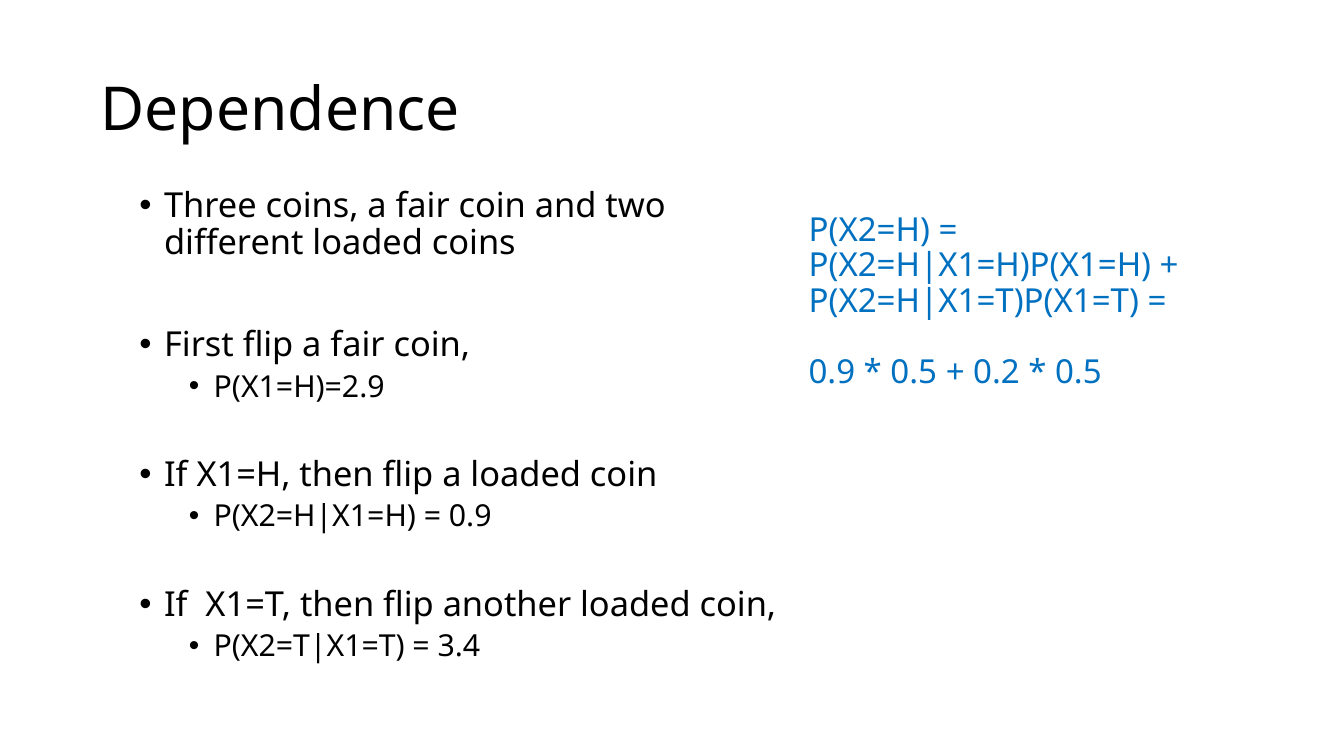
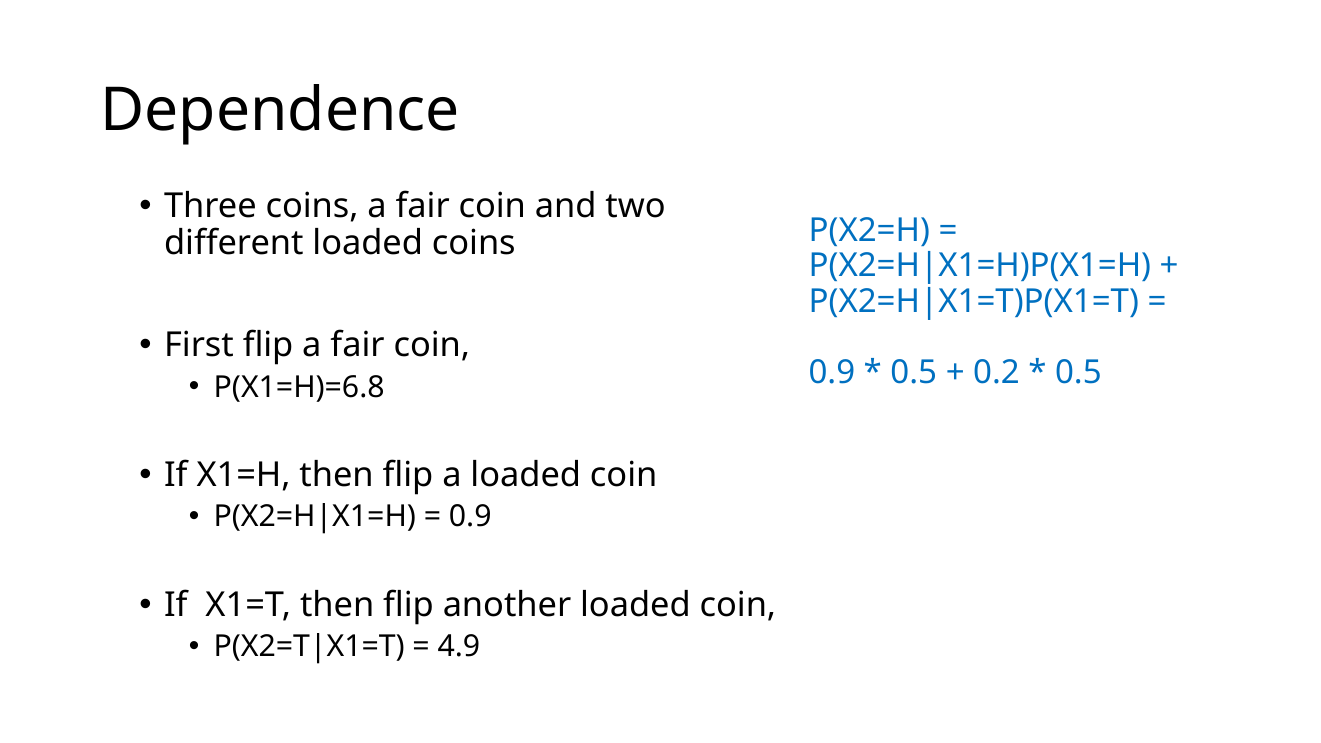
P(X1=H)=2.9: P(X1=H)=2.9 -> P(X1=H)=6.8 (299, 387)
3.4: 3.4 -> 4.9 (459, 647)
